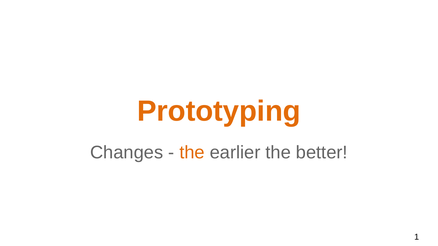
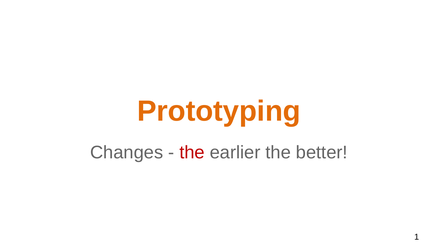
the colour: orange -> red (192, 153)
